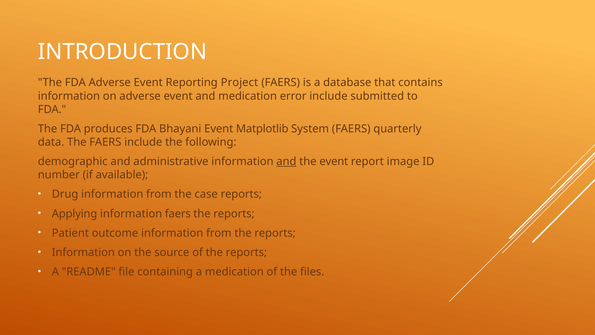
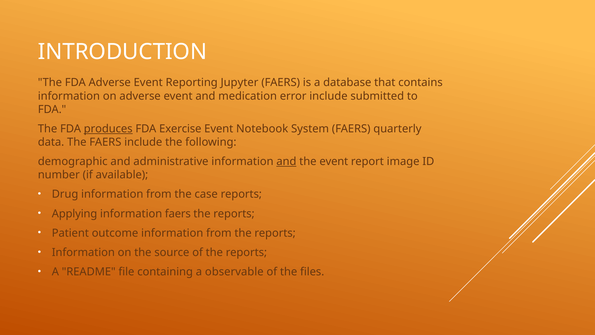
Project: Project -> Jupyter (239, 83)
produces underline: none -> present (108, 129)
Bhayani: Bhayani -> Exercise (180, 129)
Matplotlib: Matplotlib -> Notebook (262, 129)
a medication: medication -> observable (234, 271)
